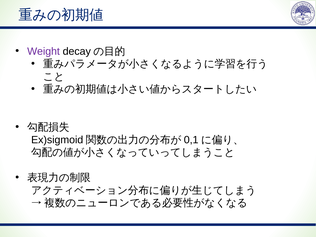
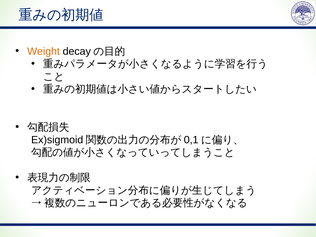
Weight colour: purple -> orange (44, 51)
